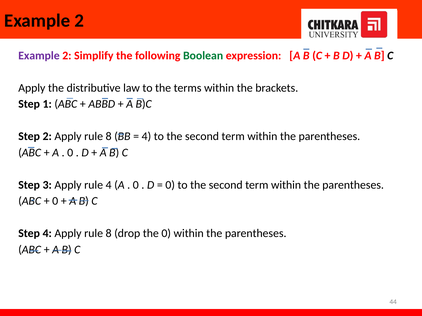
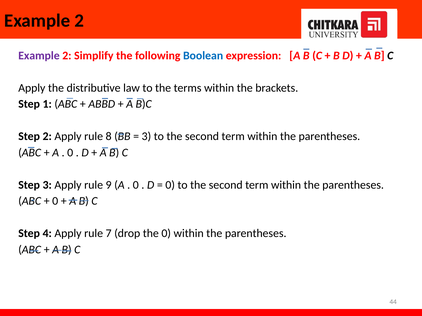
Boolean colour: green -> blue (203, 56)
4: 4 -> 3 (146, 137)
rule 4: 4 -> 9 (109, 185)
4 Apply rule 8: 8 -> 7 (109, 234)
